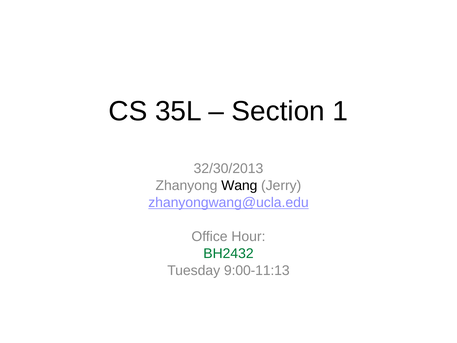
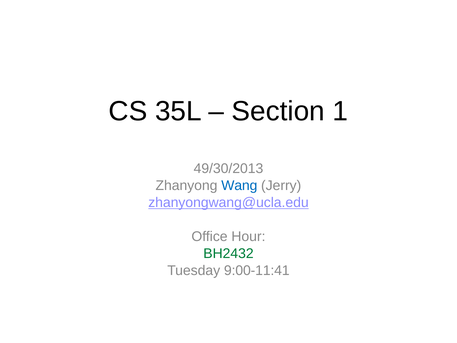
32/30/2013: 32/30/2013 -> 49/30/2013 (228, 169)
Wang colour: black -> blue (239, 185)
9:00-11:13: 9:00-11:13 -> 9:00-11:41 (257, 270)
